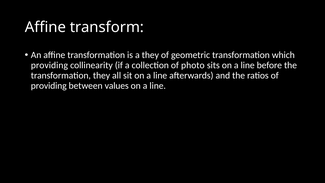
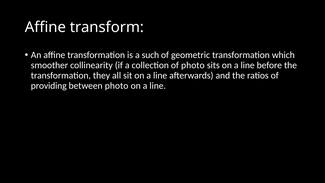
a they: they -> such (150, 55)
providing: providing -> smoother (49, 65)
between values: values -> photo (117, 86)
